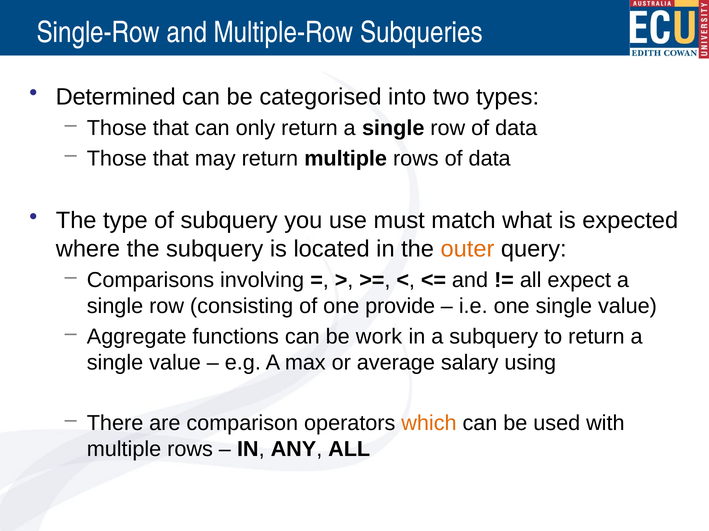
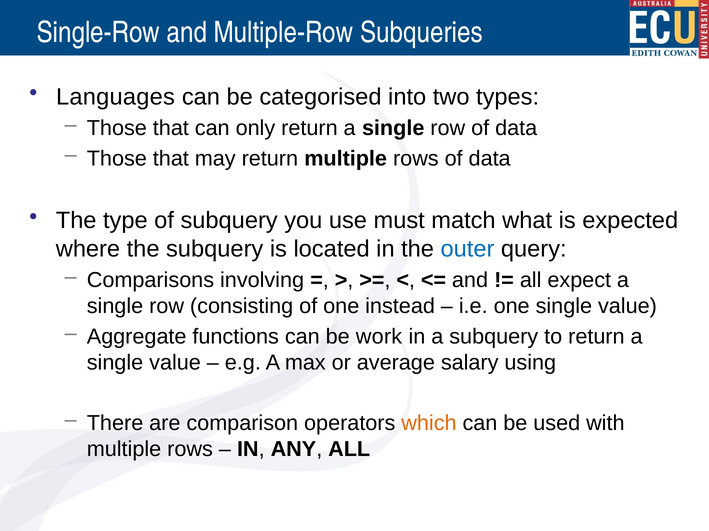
Determined: Determined -> Languages (115, 97)
outer colour: orange -> blue (467, 249)
provide: provide -> instead (400, 307)
